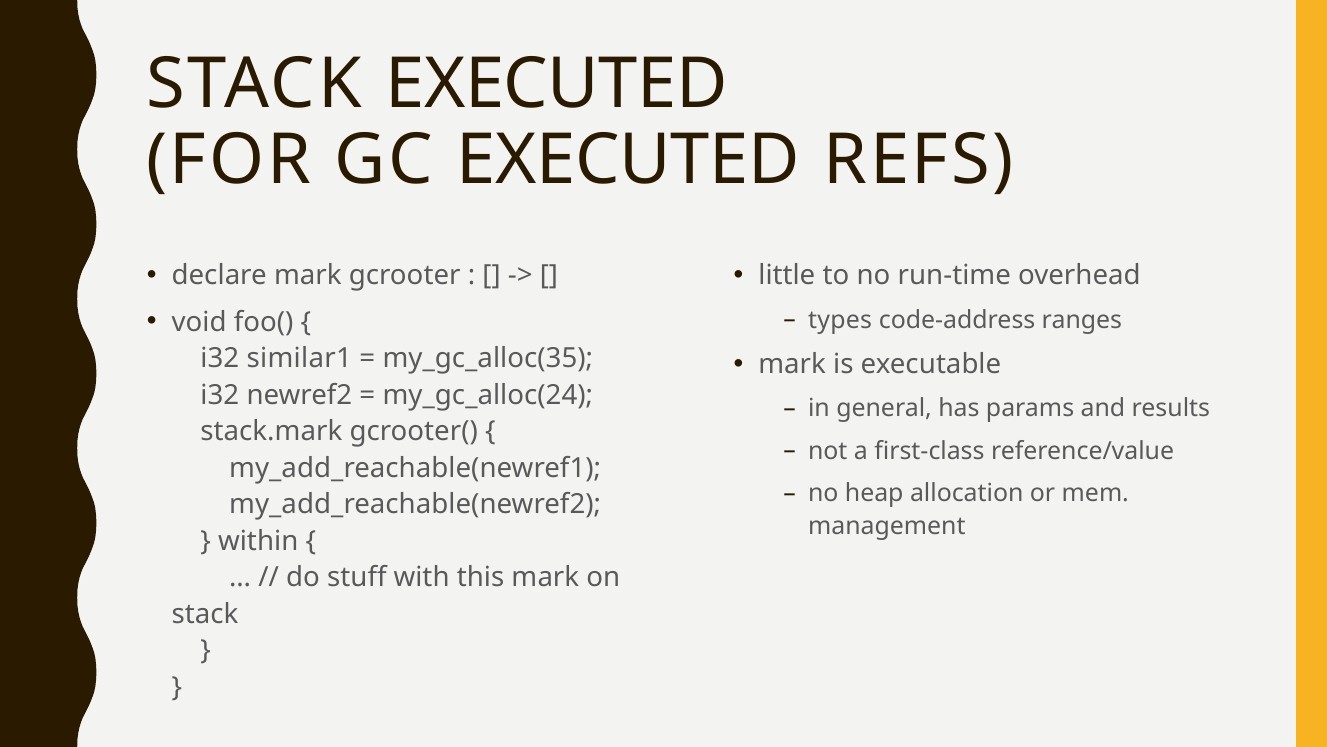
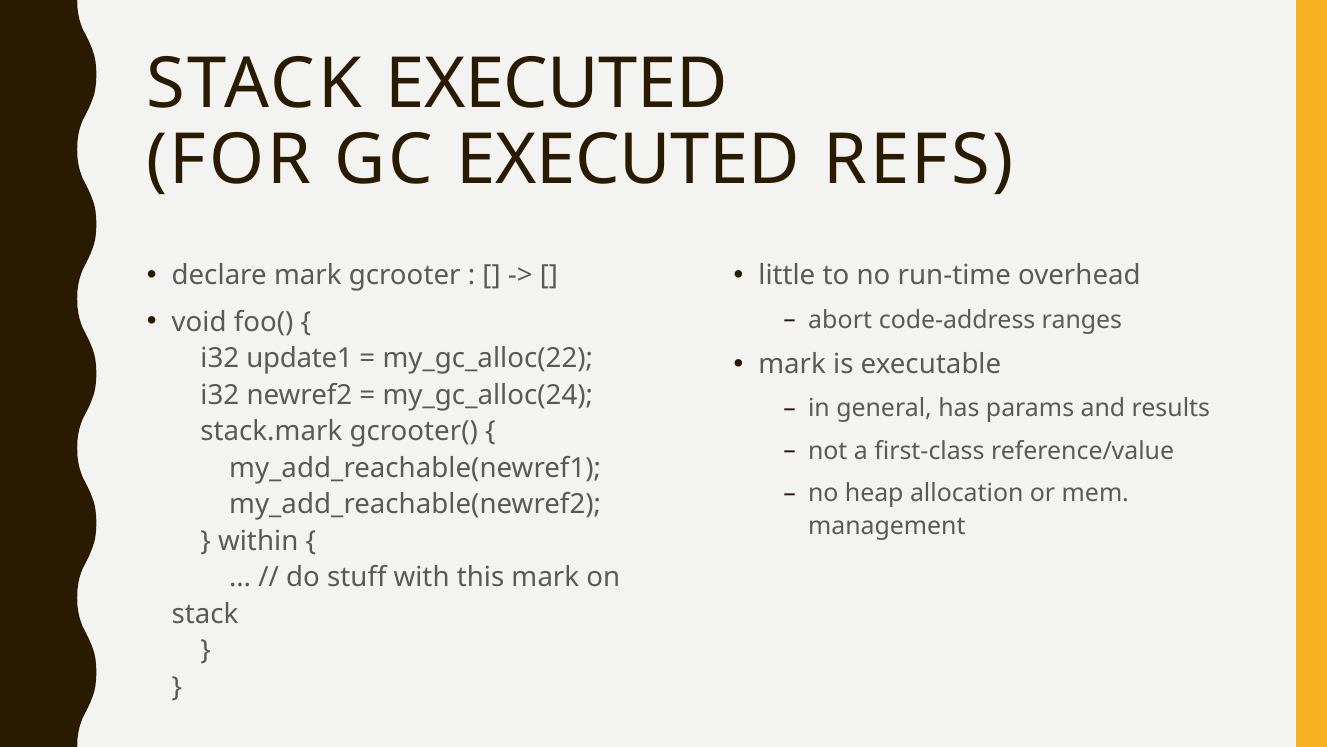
types: types -> abort (840, 320)
similar1: similar1 -> update1 (300, 358)
my_gc_alloc(35: my_gc_alloc(35 -> my_gc_alloc(22 (488, 358)
